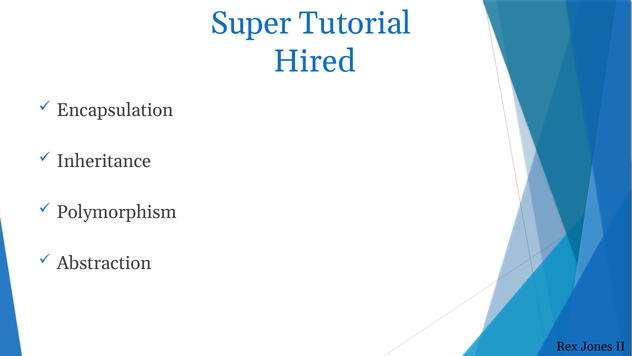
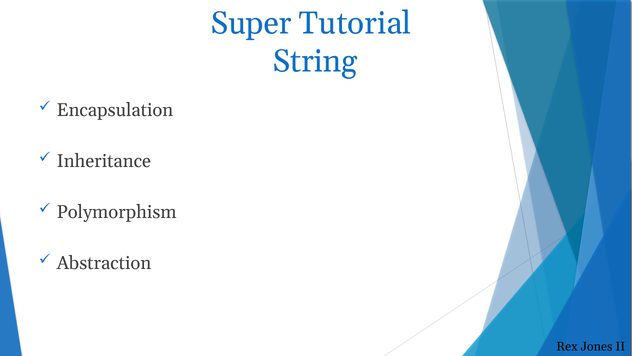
Hired: Hired -> String (315, 61)
